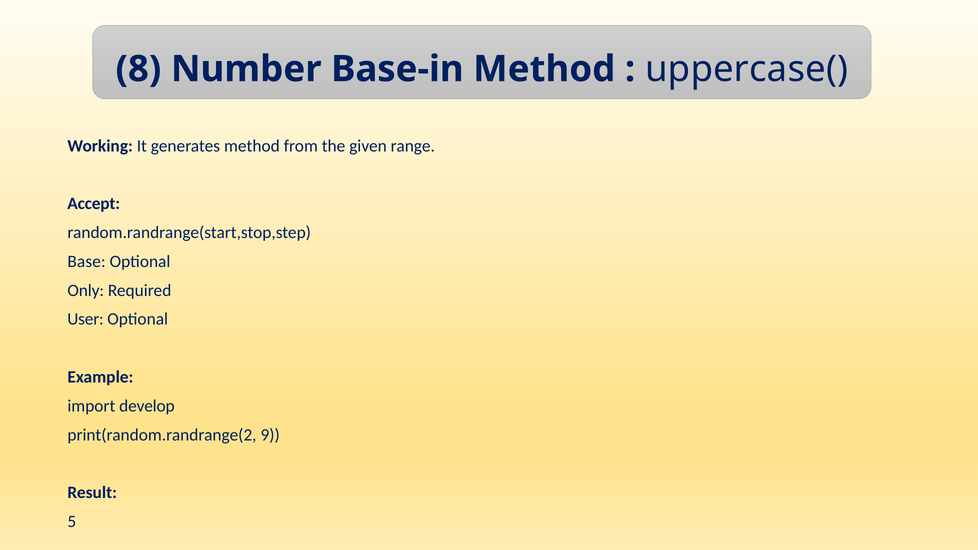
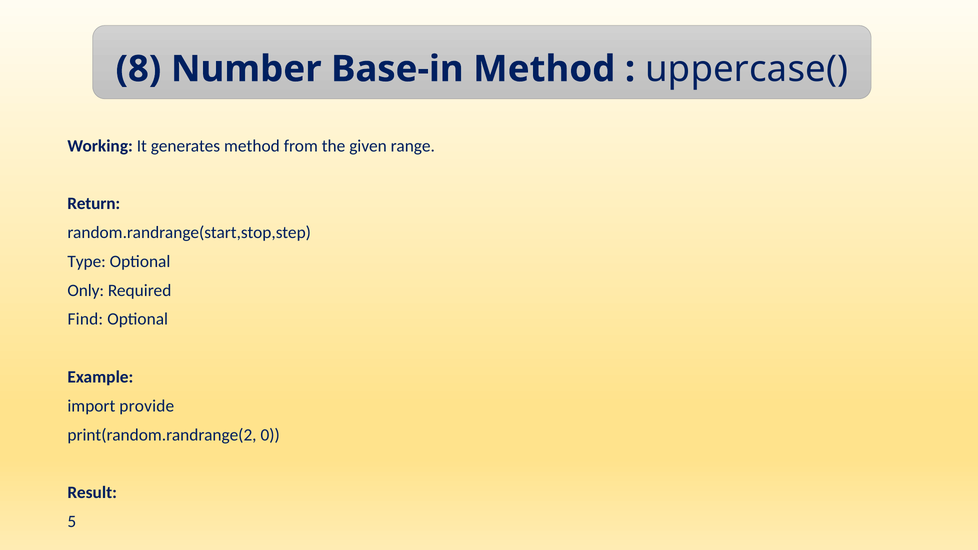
Accept: Accept -> Return (94, 204)
Base: Base -> Type (87, 262)
User: User -> Find (85, 319)
develop: develop -> provide (147, 406)
9: 9 -> 0 (270, 435)
